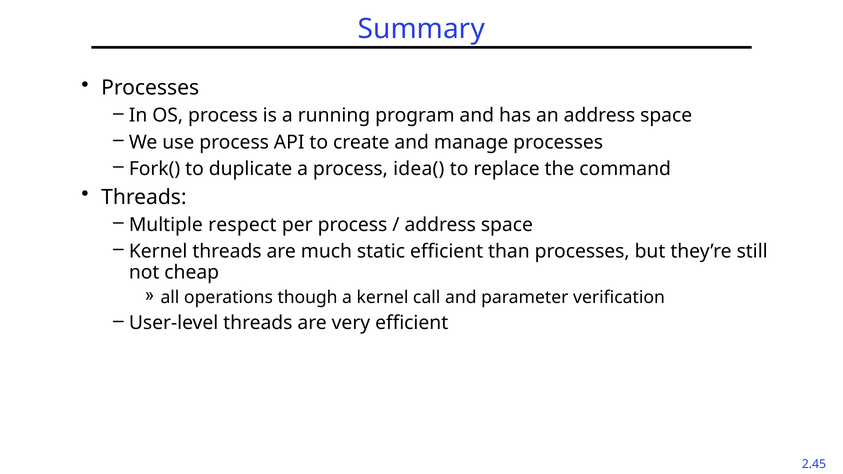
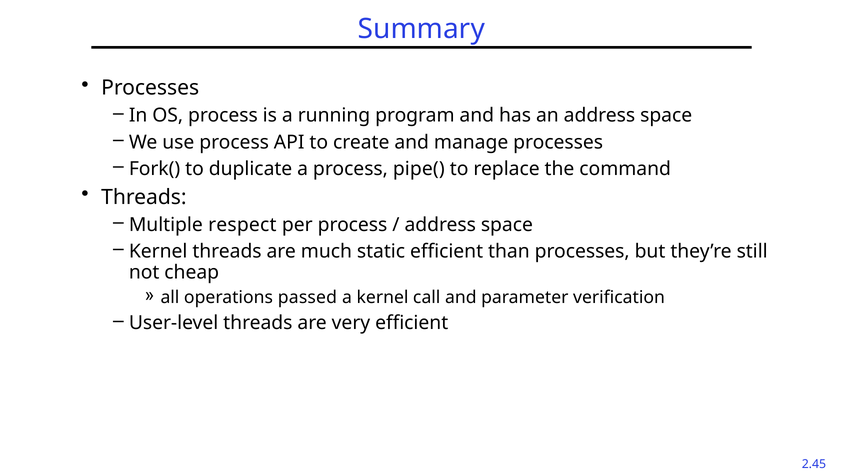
idea(: idea( -> pipe( (419, 169)
though: though -> passed (307, 297)
